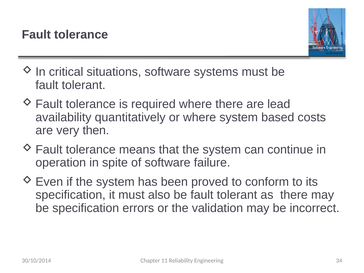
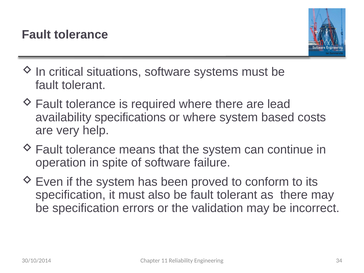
quantitatively: quantitatively -> specifications (130, 117)
then: then -> help (96, 130)
